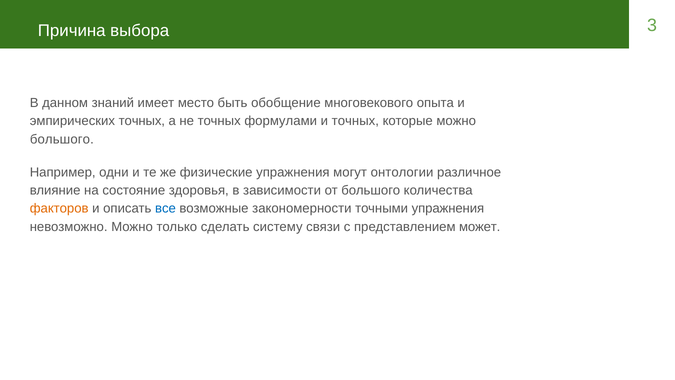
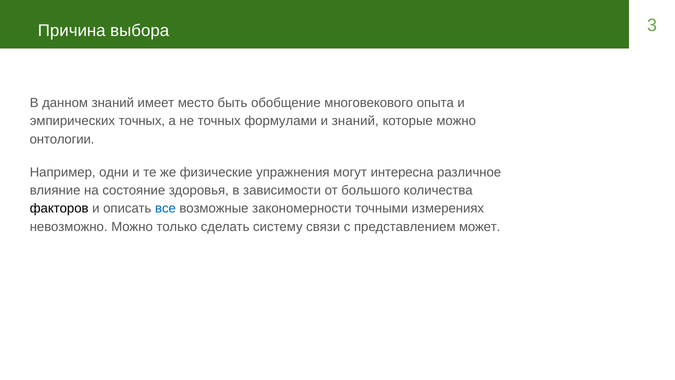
и точных: точных -> знаний (355, 121)
большого: большого -> онтологии (62, 139)
онтологии: онтологии -> интересна (402, 172)
факторов colour: orange -> black (59, 208)
точными упражнения: упражнения -> измерениях (448, 208)
